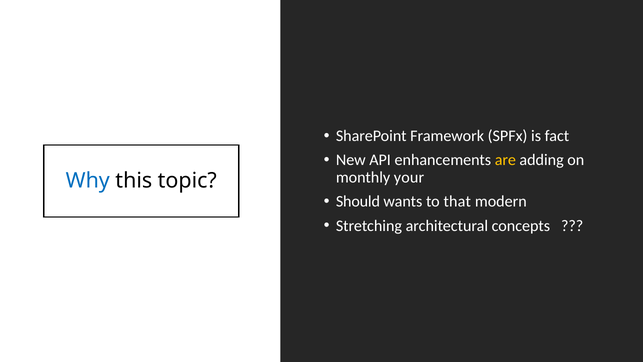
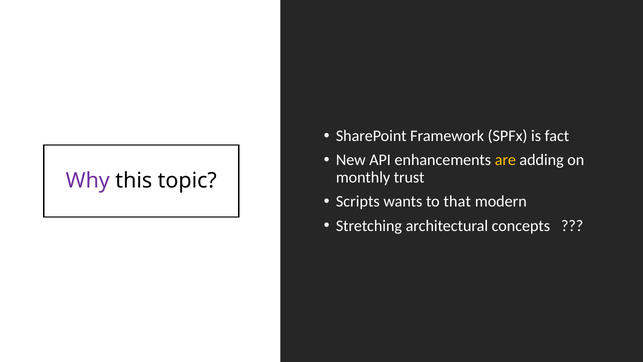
your: your -> trust (409, 177)
Why colour: blue -> purple (88, 181)
Should: Should -> Scripts (358, 201)
